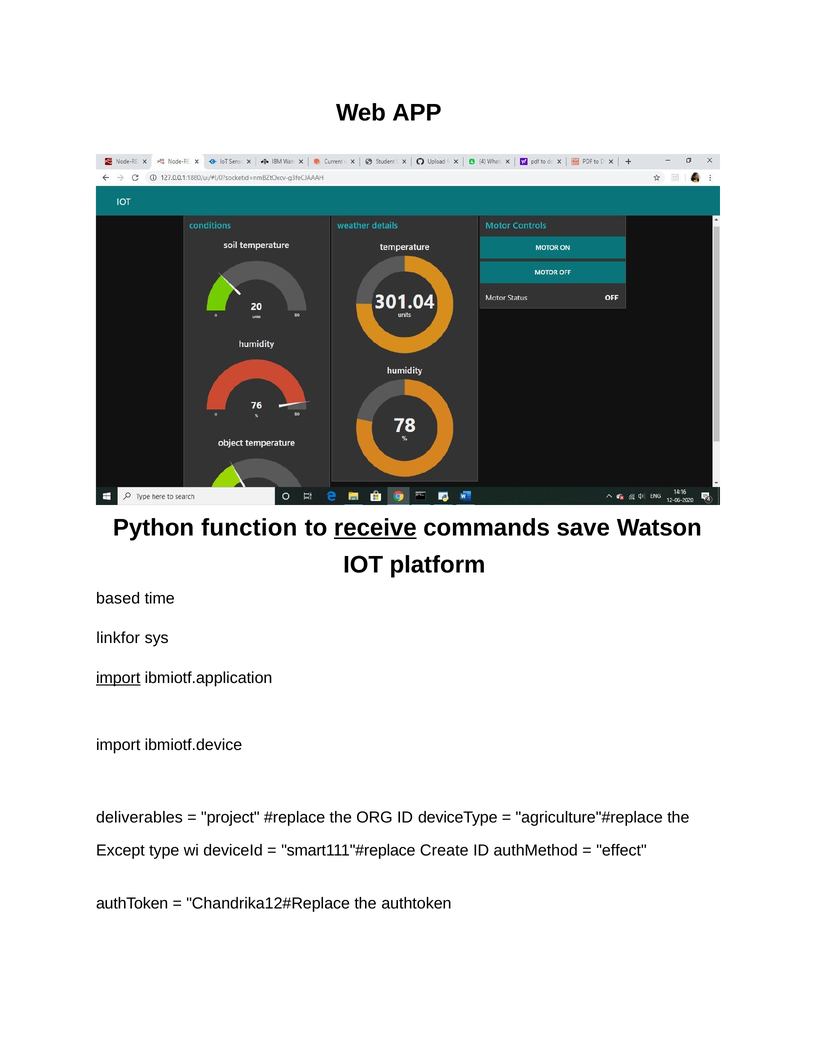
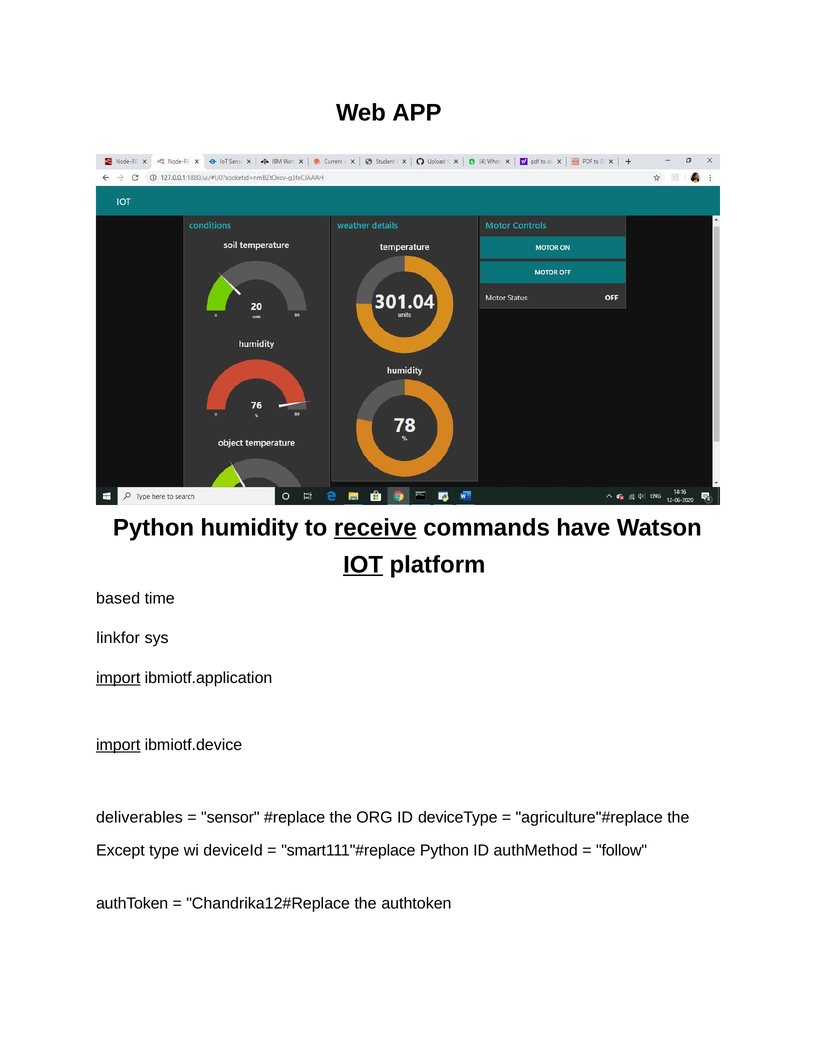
function: function -> humidity (249, 528)
save: save -> have (583, 528)
IOT underline: none -> present (363, 565)
import underline: none -> present (118, 745)
project: project -> sensor (230, 818)
Create: Create -> Python (444, 851)
effect: effect -> follow (622, 851)
